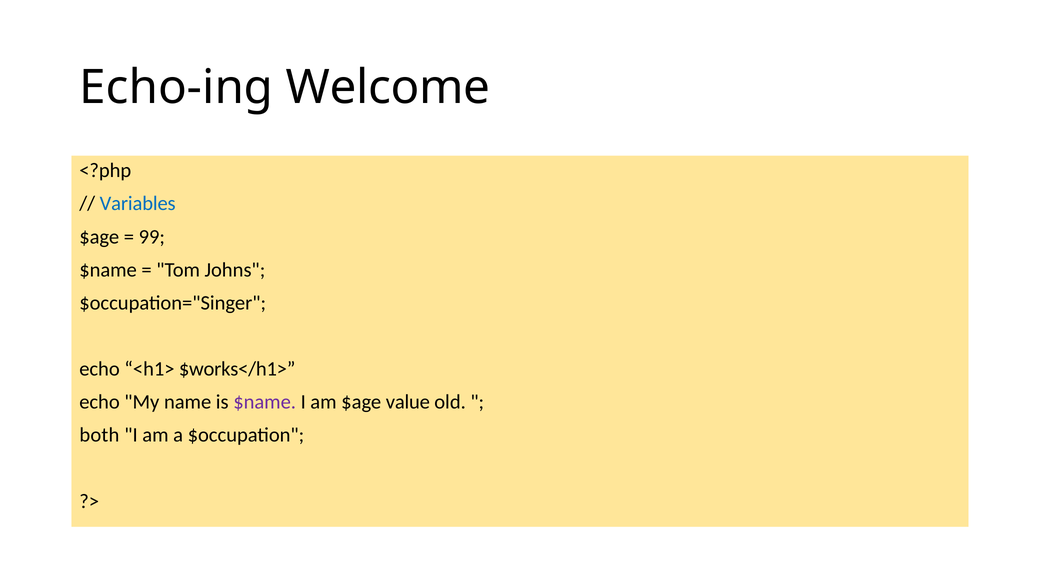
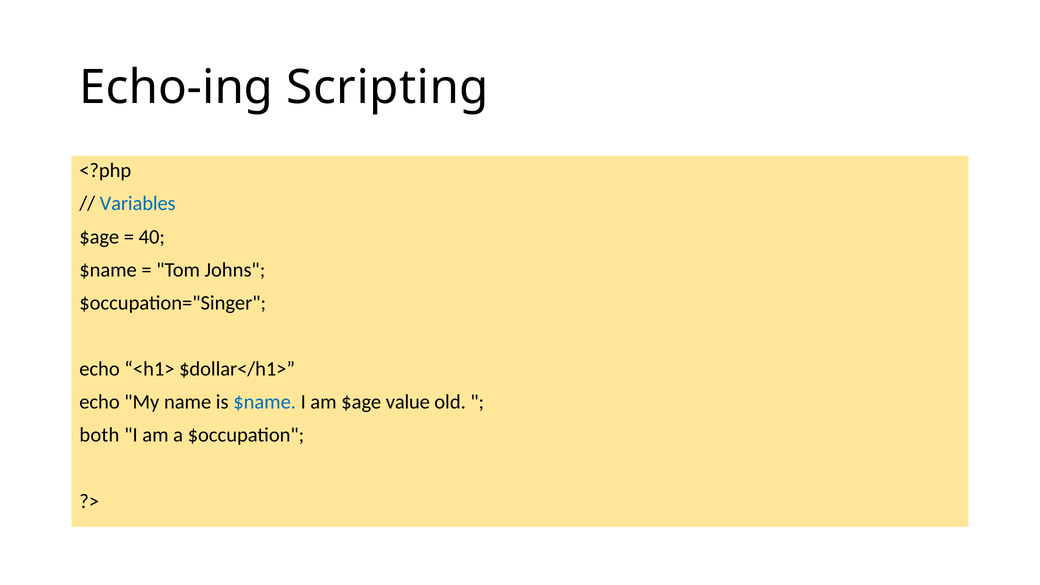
Welcome: Welcome -> Scripting (388, 87)
99: 99 -> 40 (152, 237)
$works</h1>: $works</h1> -> $dollar</h1> (237, 369)
$name colour: purple -> blue (265, 402)
